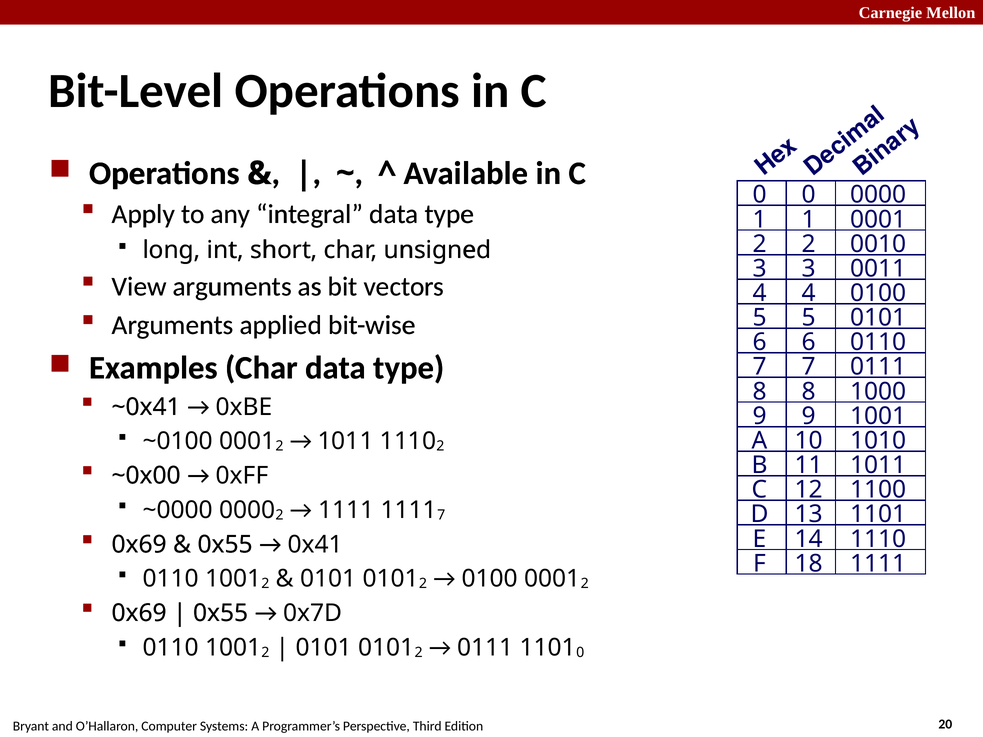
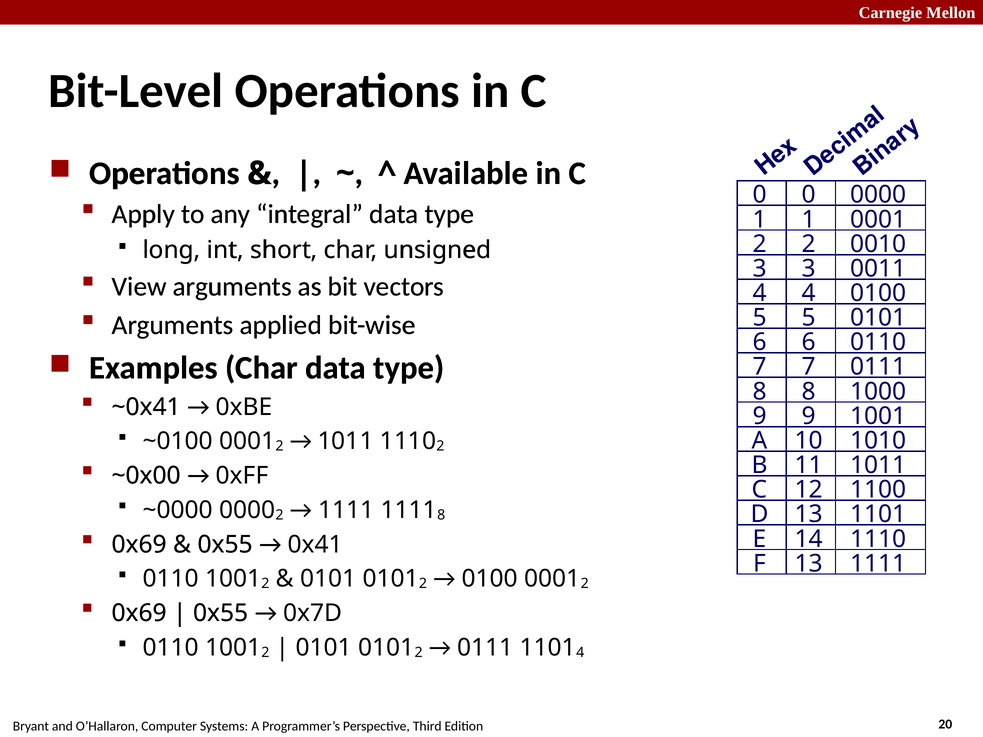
7: 7 -> 8 (441, 515)
F 18: 18 -> 13 (809, 564)
0: 0 -> 4 (580, 653)
